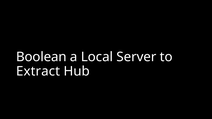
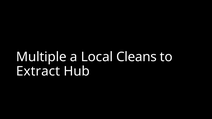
Boolean: Boolean -> Multiple (41, 57)
Server: Server -> Cleans (136, 57)
